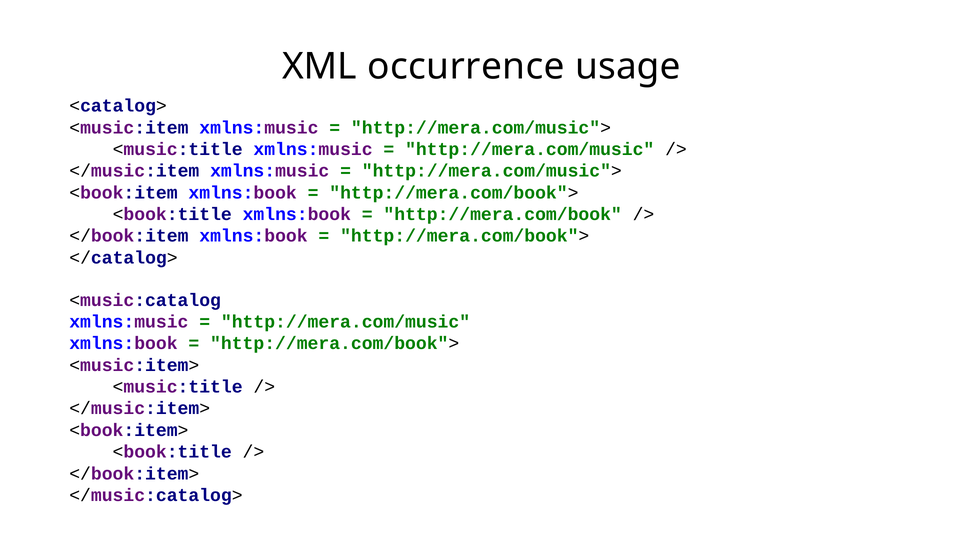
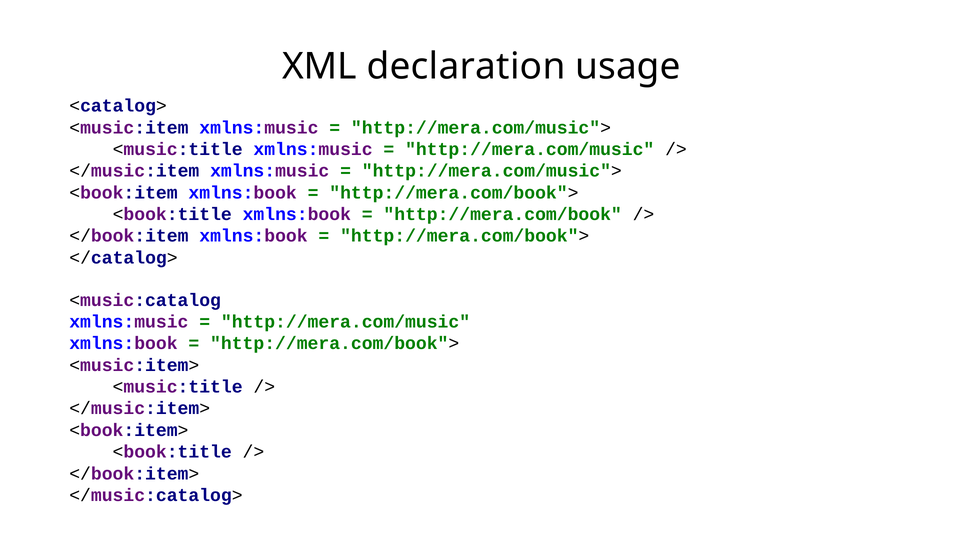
occurrence: occurrence -> declaration (466, 66)
